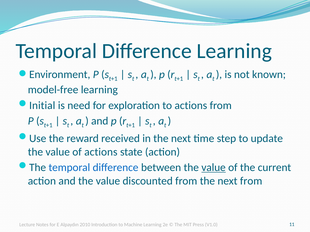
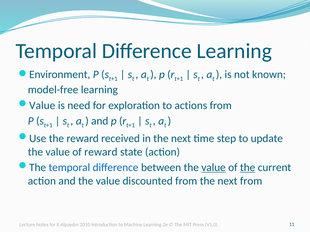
Initial: Initial -> Value (42, 106)
of actions: actions -> reward (101, 152)
the underline: none -> present (248, 168)
